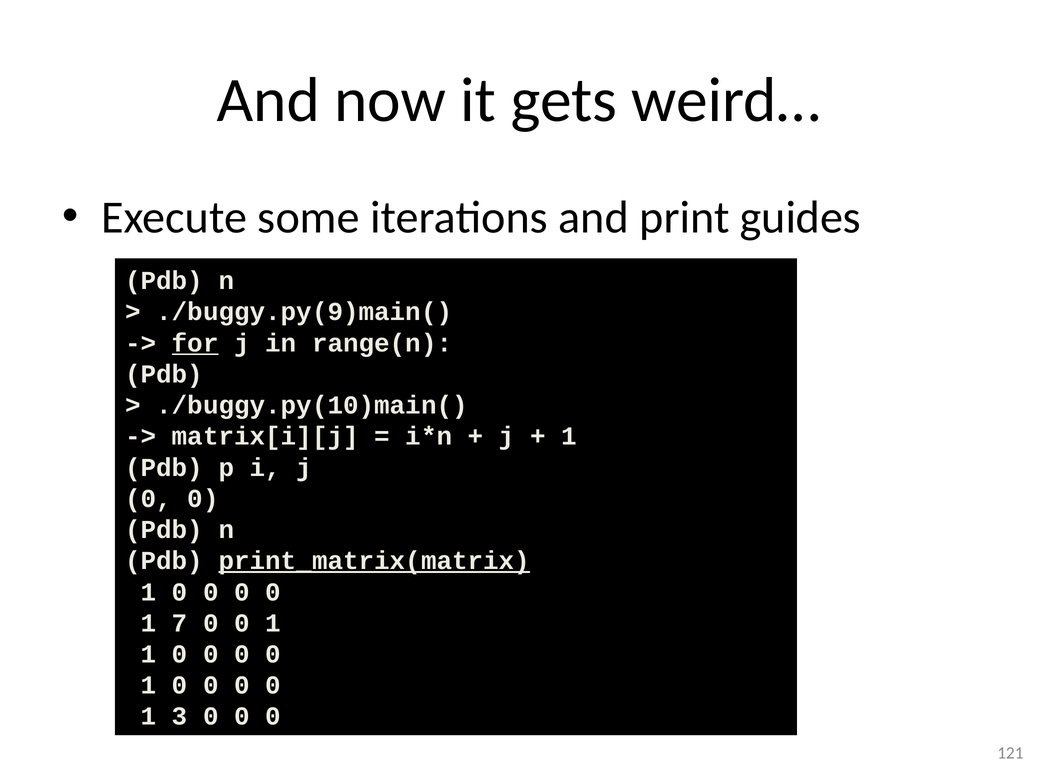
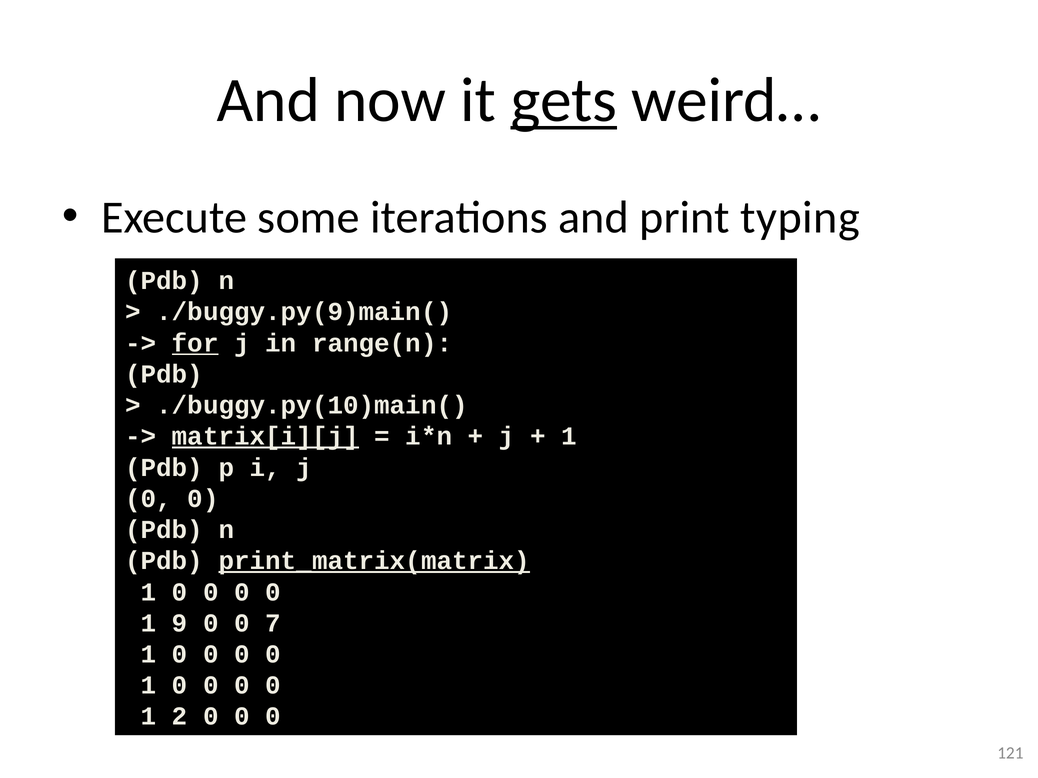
gets underline: none -> present (564, 100)
guides: guides -> typing (800, 218)
matrix[i][j underline: none -> present (265, 437)
7: 7 -> 9 (180, 623)
1: 1 -> 7 (273, 623)
3: 3 -> 2 (180, 717)
